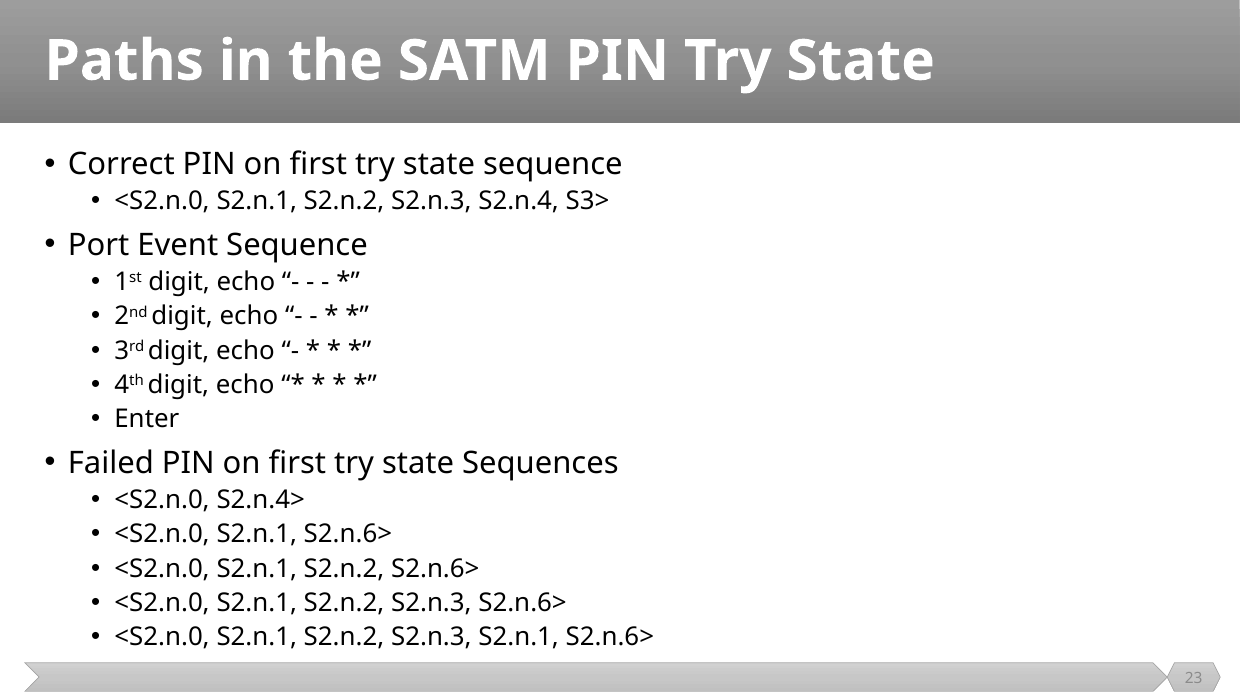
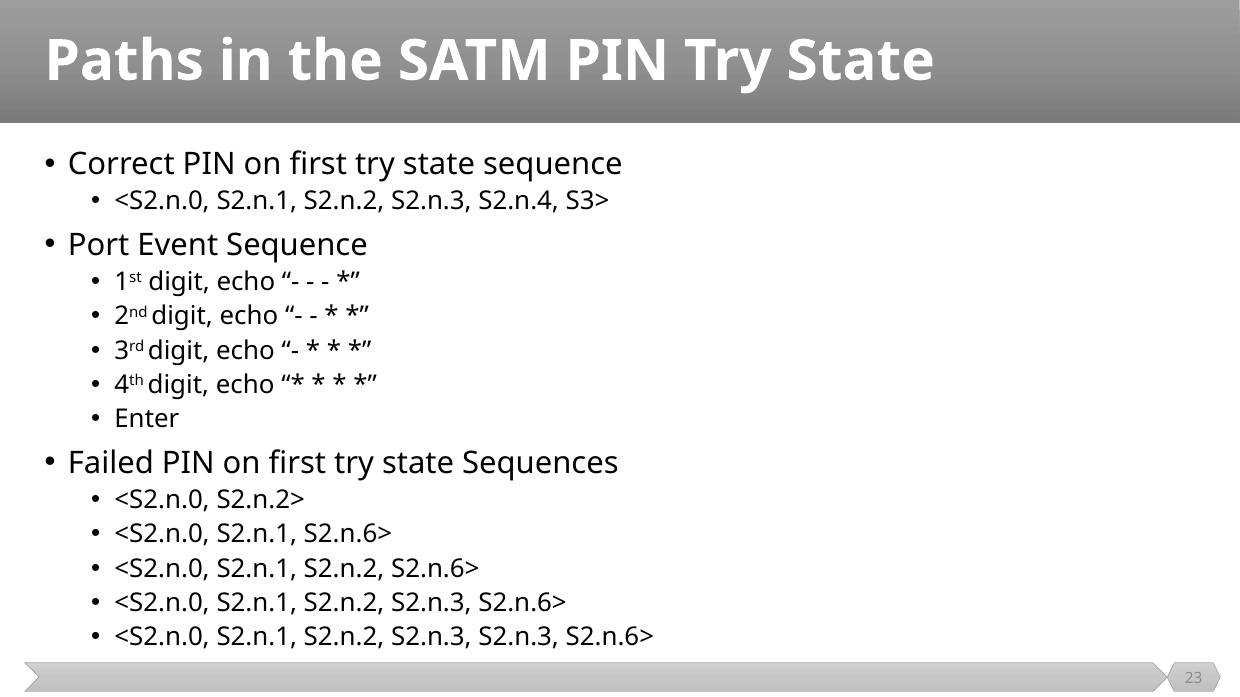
S2.n.4>: S2.n.4> -> S2.n.2> (261, 500)
S2.n.3 S2.n.1: S2.n.1 -> S2.n.3 (519, 638)
